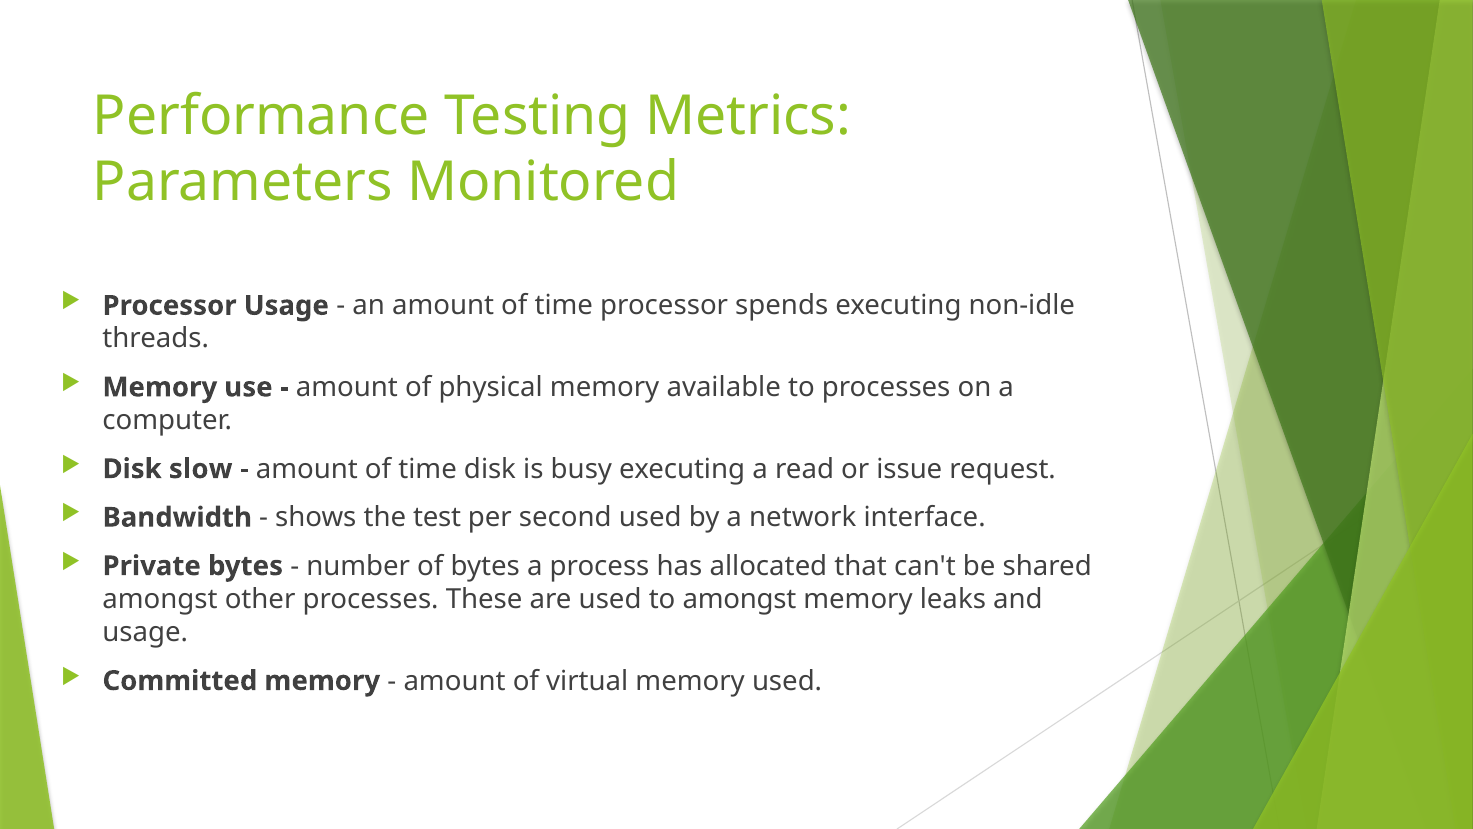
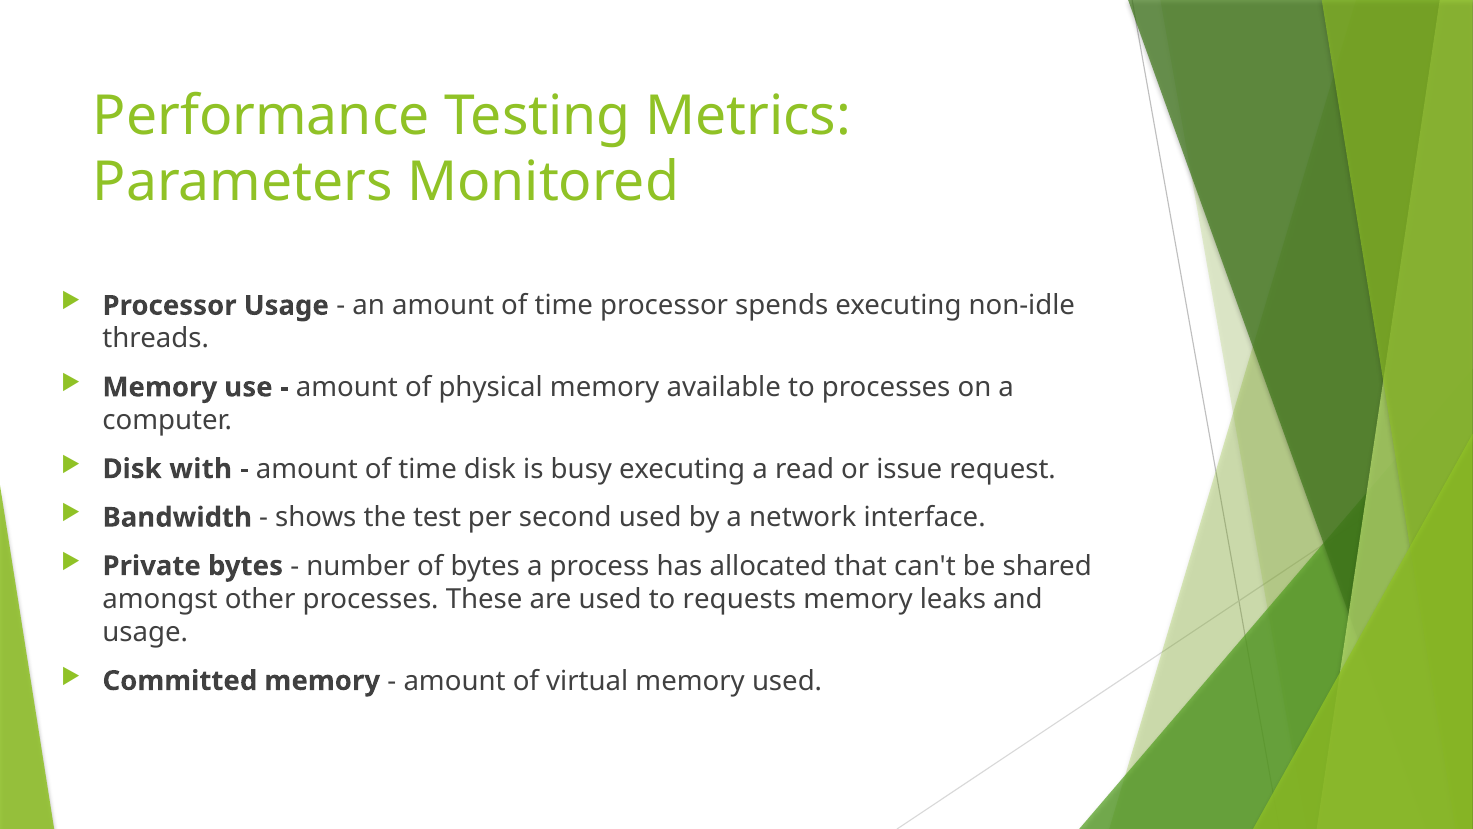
slow: slow -> with (201, 469)
to amongst: amongst -> requests (739, 599)
